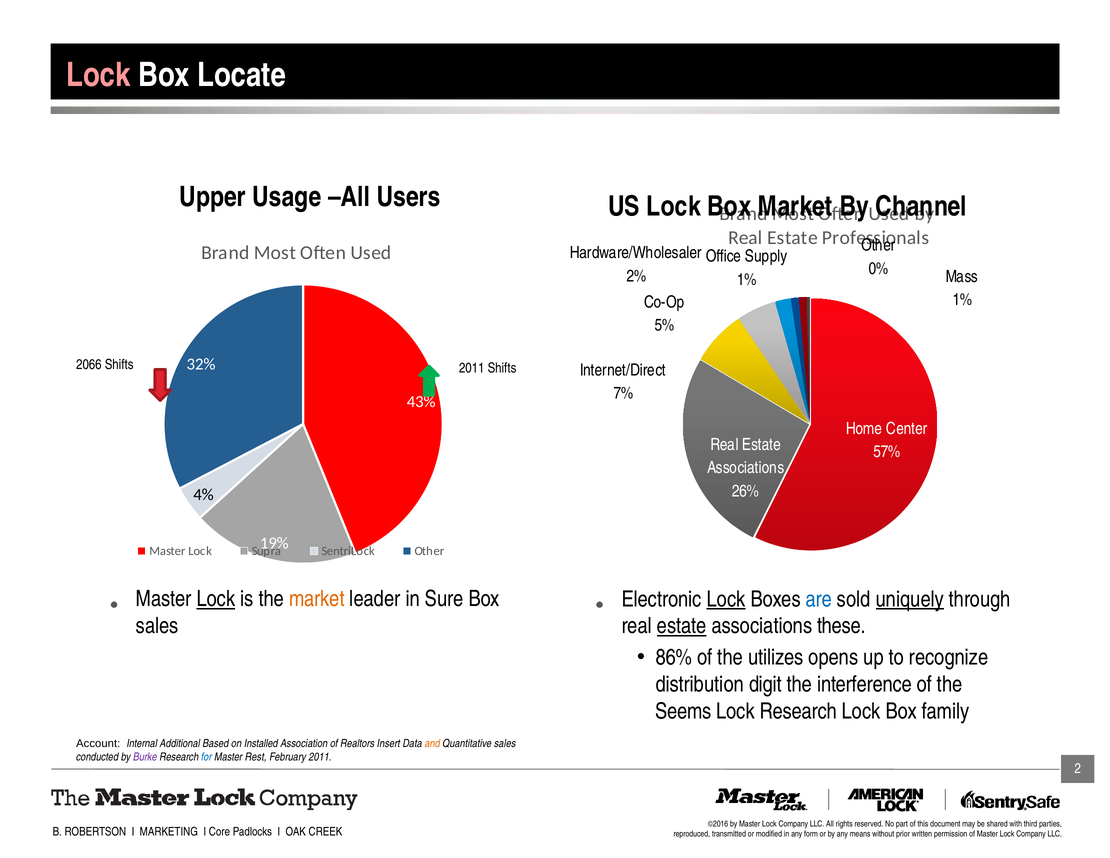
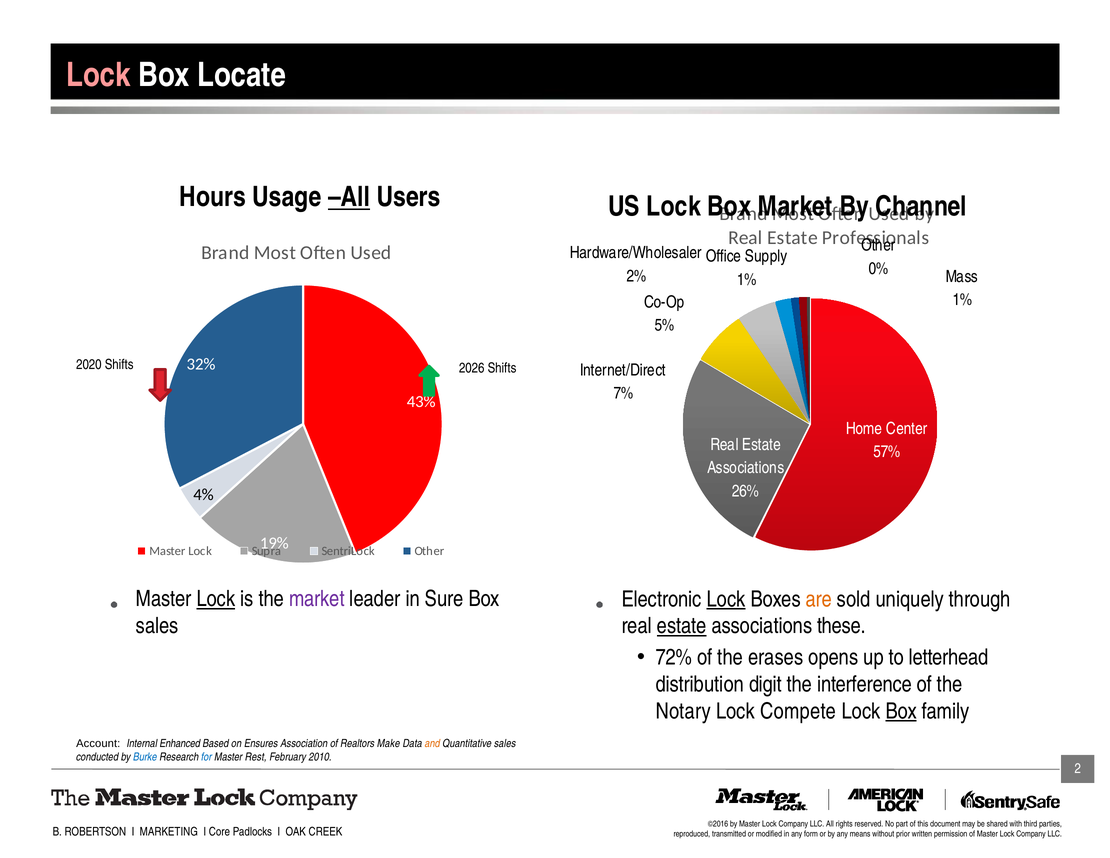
Upper: Upper -> Hours (213, 197)
All underline: none -> present (349, 197)
2066: 2066 -> 2020 (89, 365)
Shifts 2011: 2011 -> 2026 (472, 368)
market colour: orange -> purple (317, 599)
are colour: blue -> orange (819, 599)
uniquely underline: present -> none (910, 599)
86%: 86% -> 72% (674, 657)
utilizes: utilizes -> erases (776, 657)
recognize: recognize -> letterhead (949, 657)
Seems: Seems -> Notary (683, 711)
Lock Research: Research -> Compete (798, 711)
Box underline: none -> present (901, 711)
Additional: Additional -> Enhanced (180, 743)
Installed: Installed -> Ensures (261, 743)
Insert: Insert -> Make (389, 743)
Burke colour: purple -> blue (145, 757)
February 2011: 2011 -> 2010 (320, 757)
